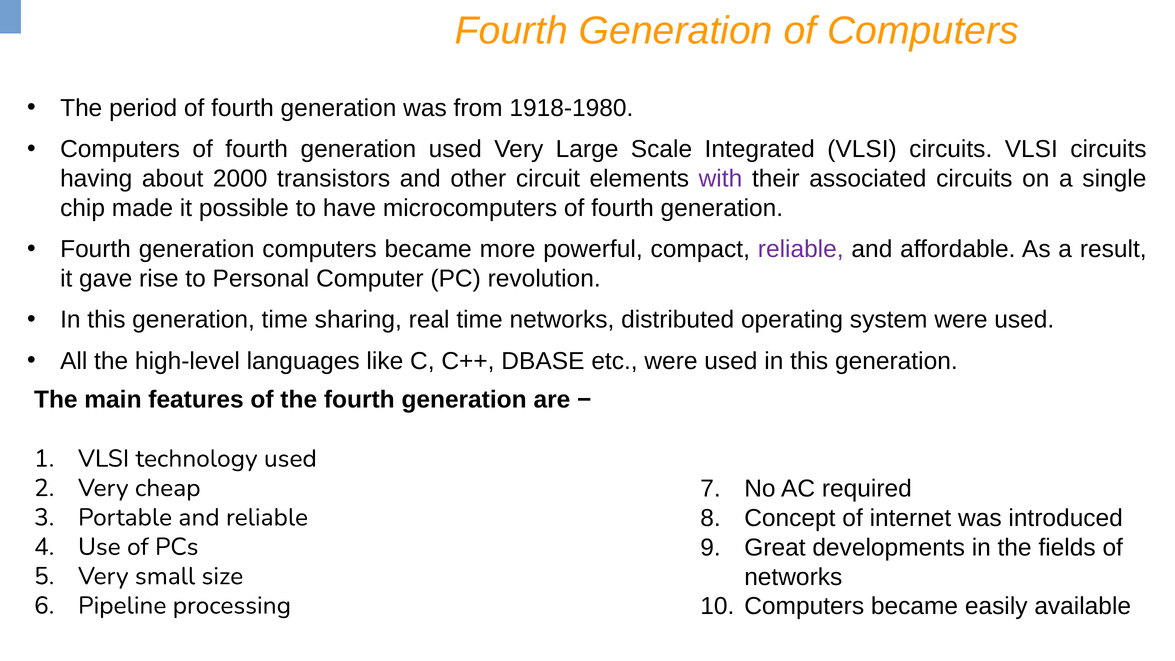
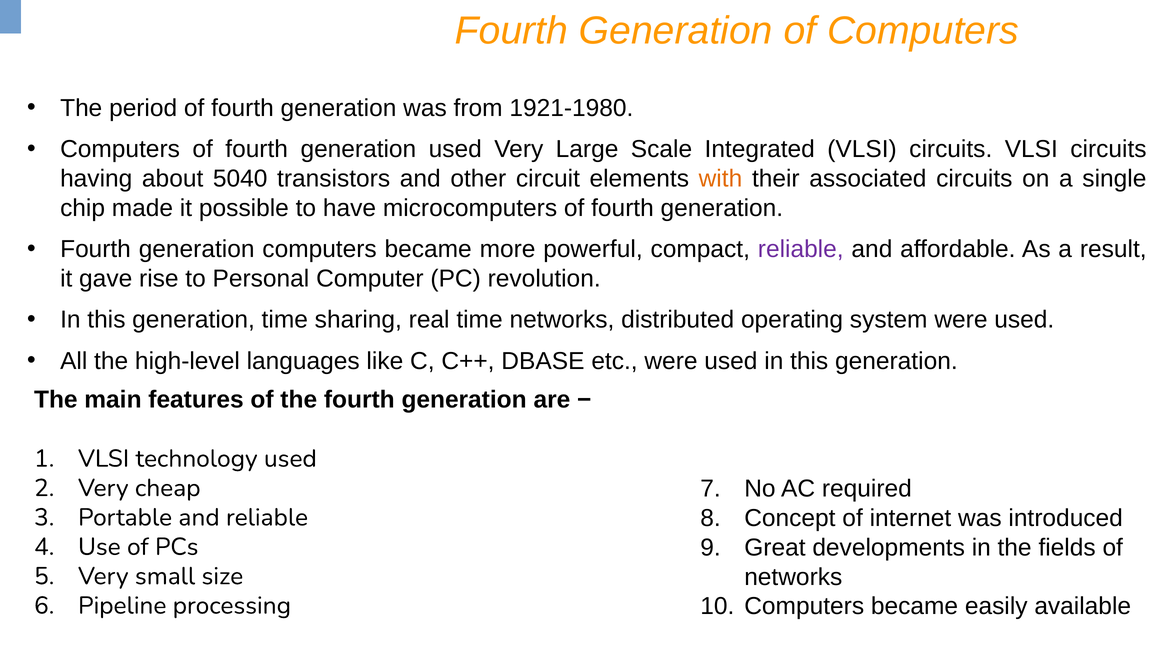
1918-1980: 1918-1980 -> 1921-1980 (571, 108)
2000: 2000 -> 5040 (240, 179)
with colour: purple -> orange (720, 179)
